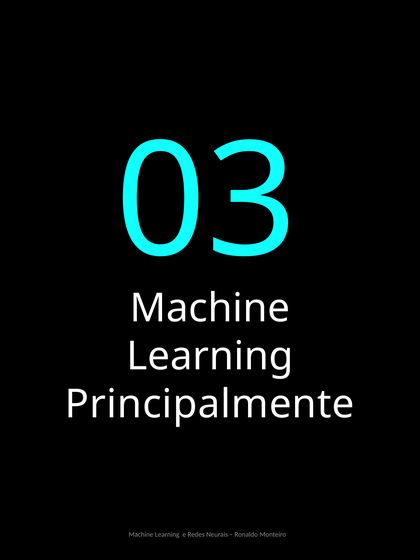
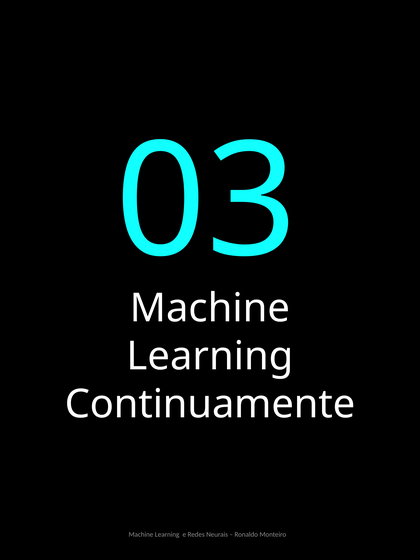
Principalmente: Principalmente -> Continuamente (210, 404)
